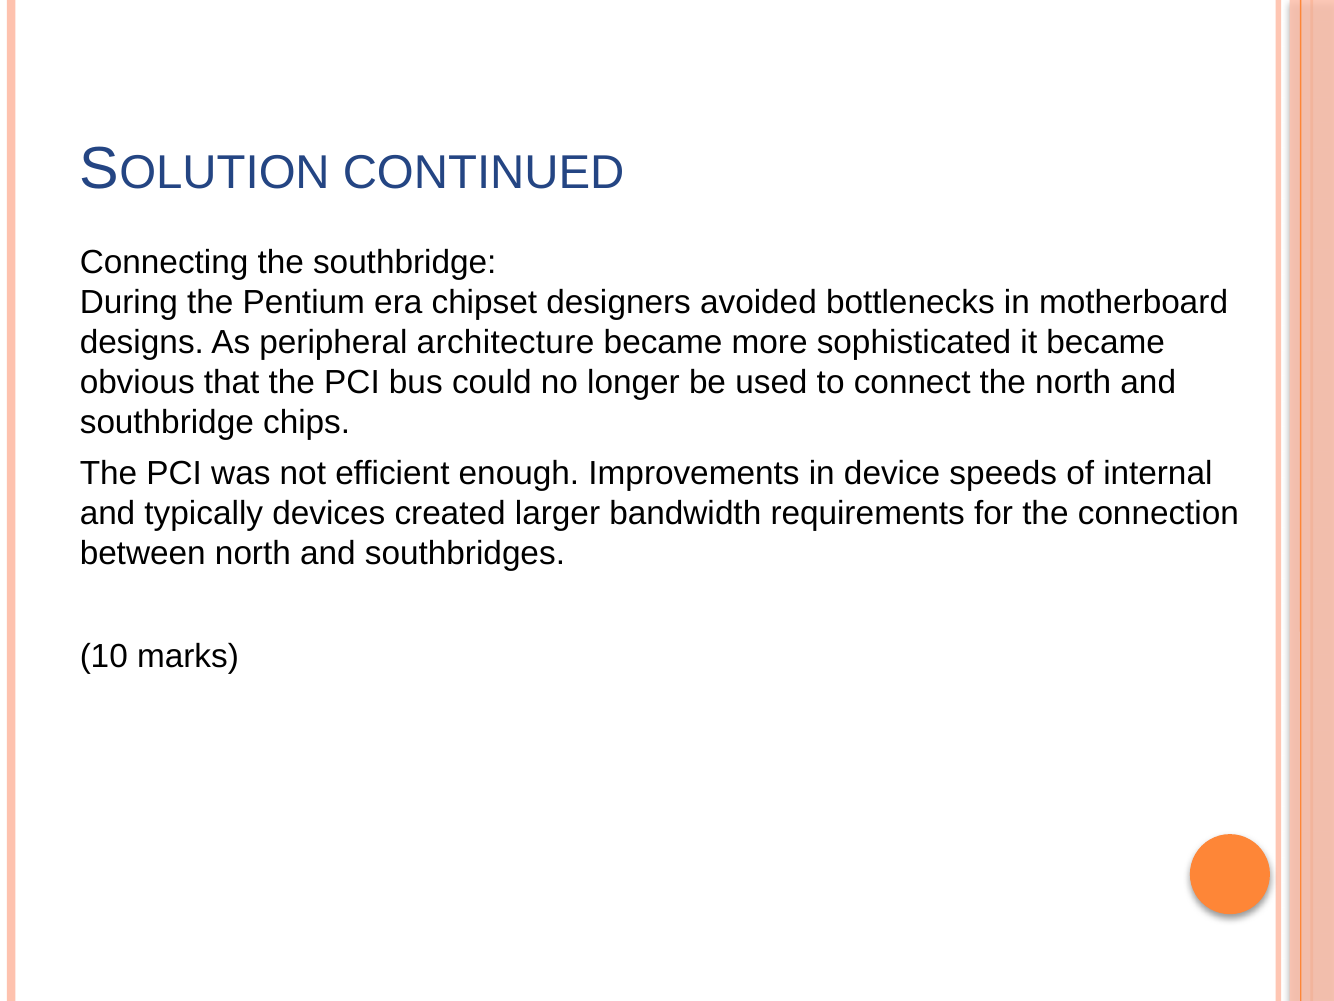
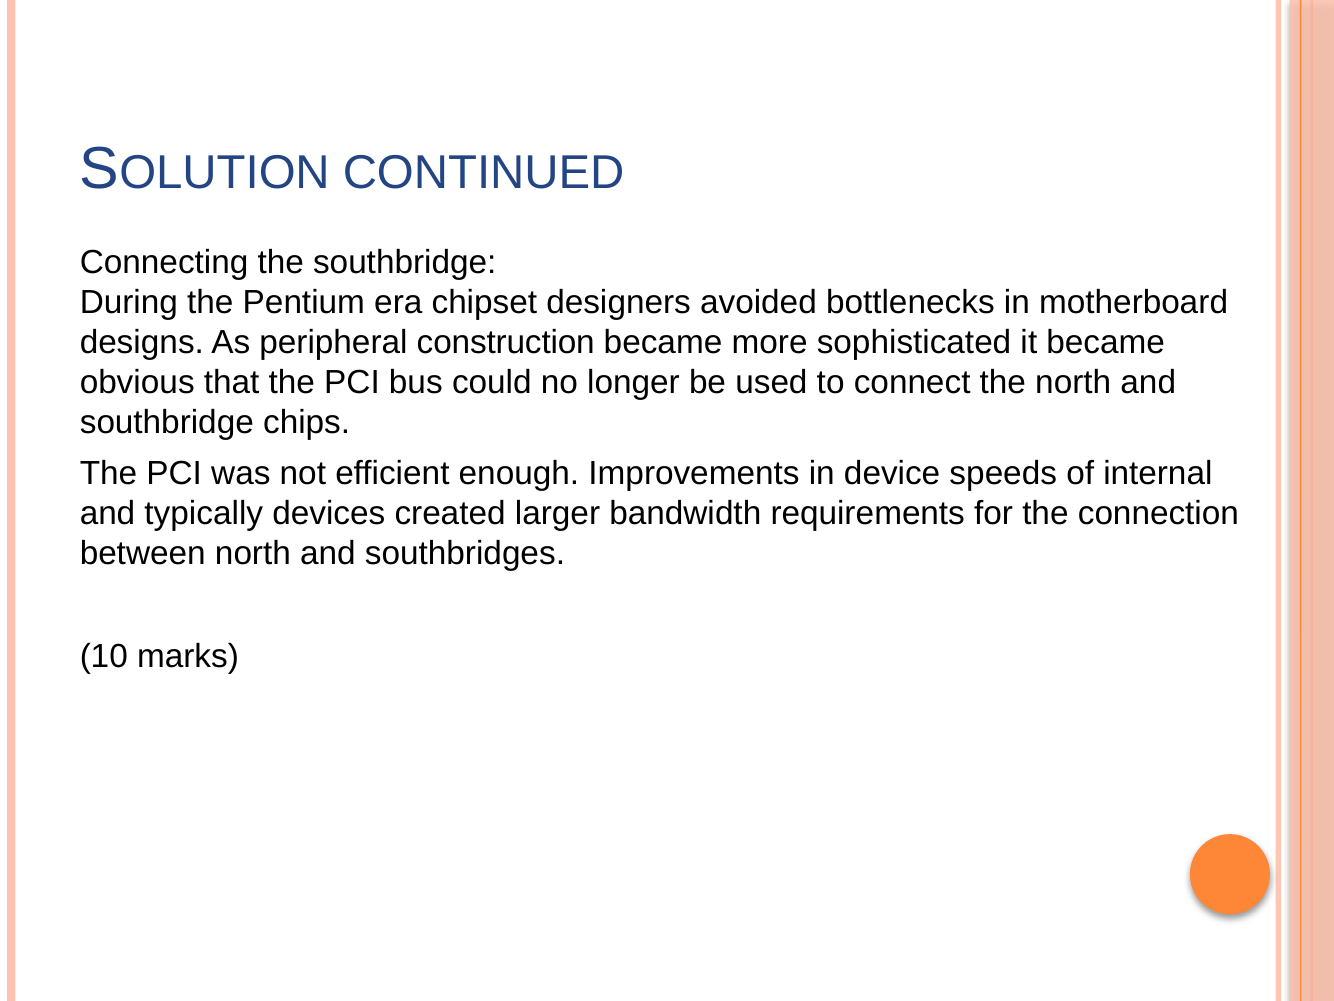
architecture: architecture -> construction (506, 342)
